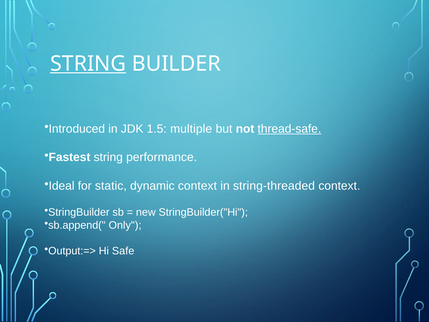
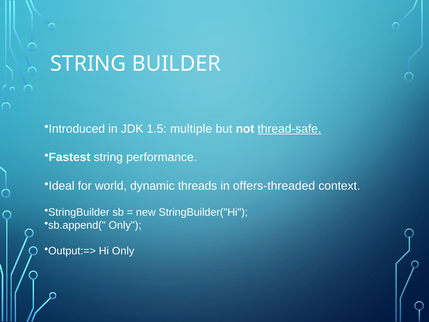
STRING underline: present -> none (88, 64)
static: static -> world (111, 186)
dynamic context: context -> threads (198, 186)
string-threaded: string-threaded -> offers-threaded (274, 186)
Hi Safe: Safe -> Only (123, 251)
